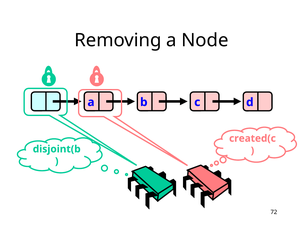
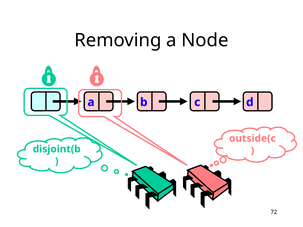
created(c: created(c -> outside(c (252, 139)
